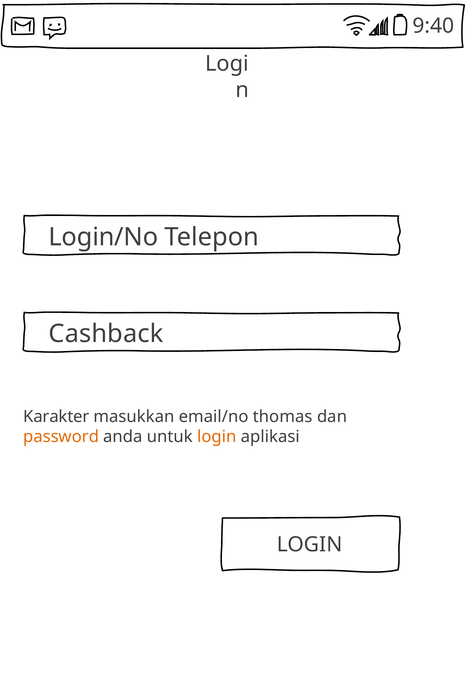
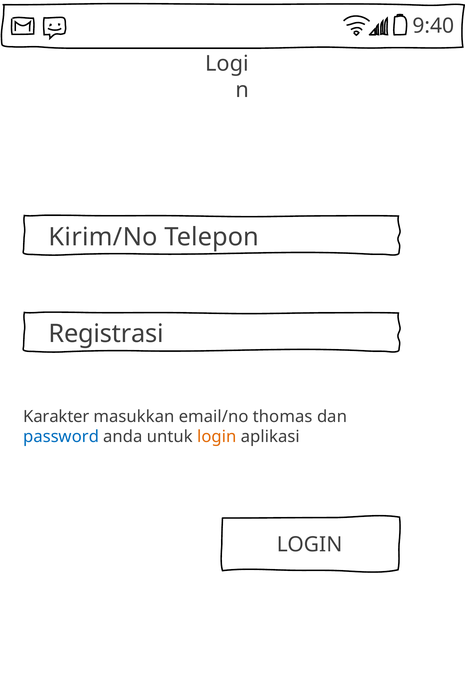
Login/No: Login/No -> Kirim/No (103, 237)
Cashback: Cashback -> Registrasi (106, 334)
password colour: orange -> blue (61, 436)
